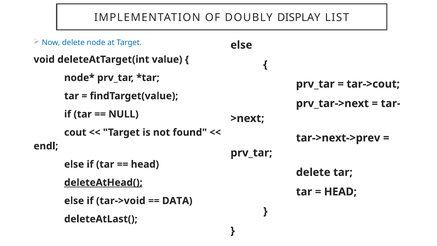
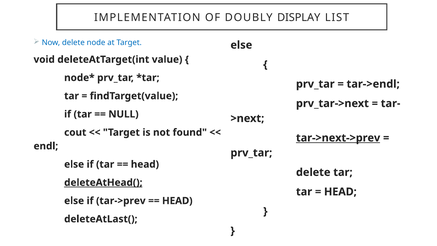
tar->cout: tar->cout -> tar->endl (373, 84)
tar->next->prev underline: none -> present (338, 138)
tar->void: tar->void -> tar->prev (121, 201)
DATA: DATA -> HEAD (177, 201)
